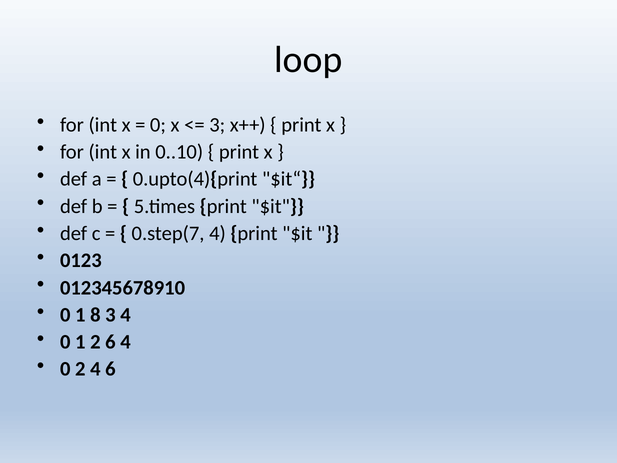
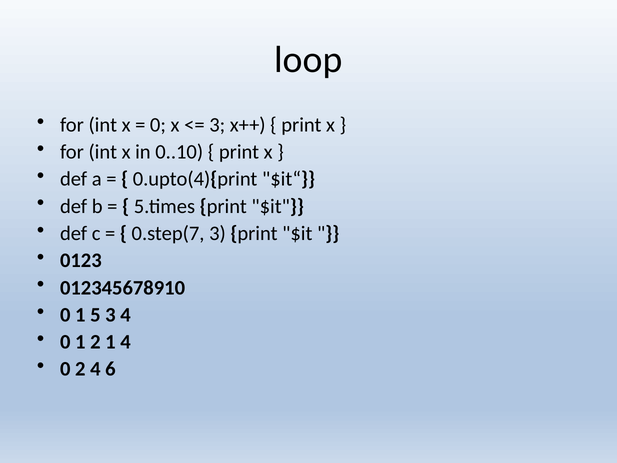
0.step(7 4: 4 -> 3 (217, 233)
8: 8 -> 5 (95, 315)
2 6: 6 -> 1 (110, 342)
